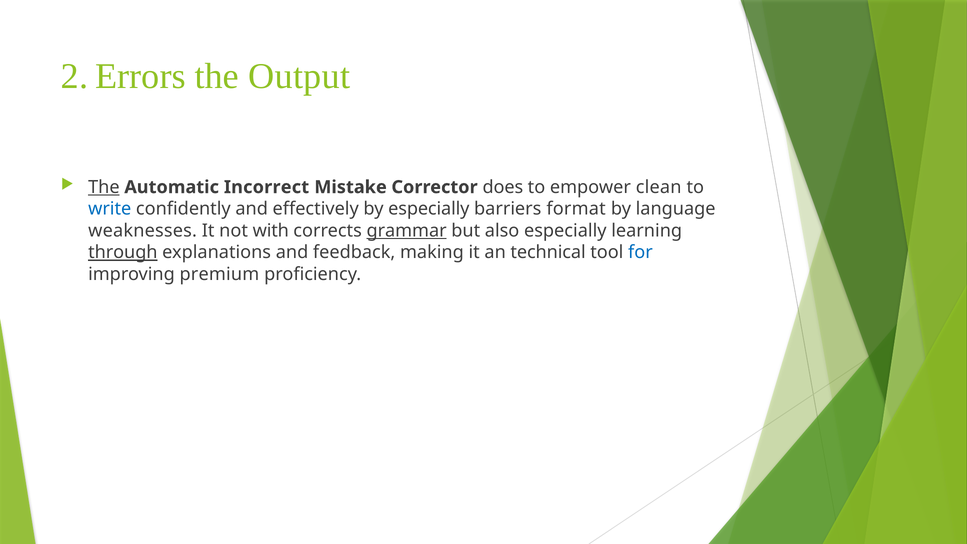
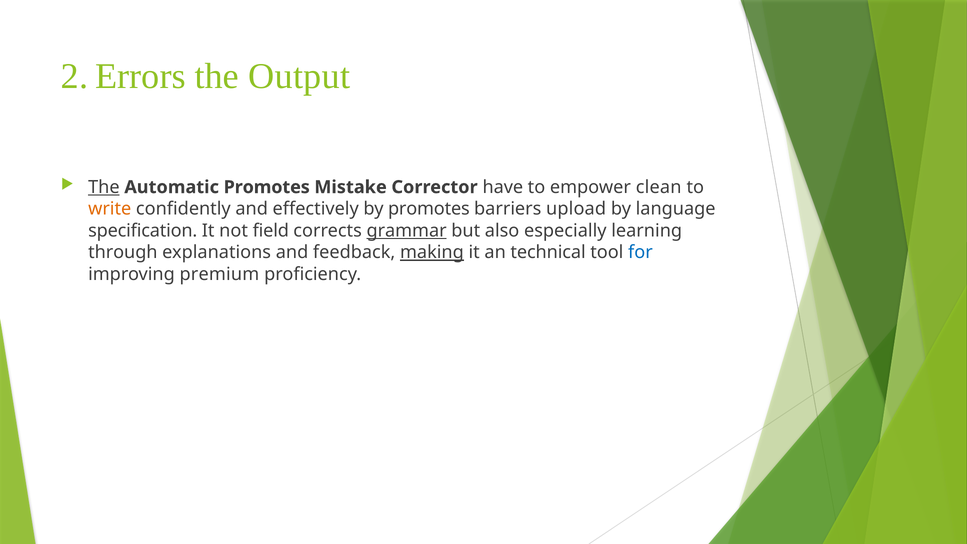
Automatic Incorrect: Incorrect -> Promotes (267, 187)
does: does -> have (503, 187)
write colour: blue -> orange (110, 209)
by especially: especially -> promotes (429, 209)
format: format -> upload (576, 209)
weaknesses: weaknesses -> specification (143, 231)
with: with -> field (271, 231)
through underline: present -> none (123, 252)
making underline: none -> present (432, 252)
